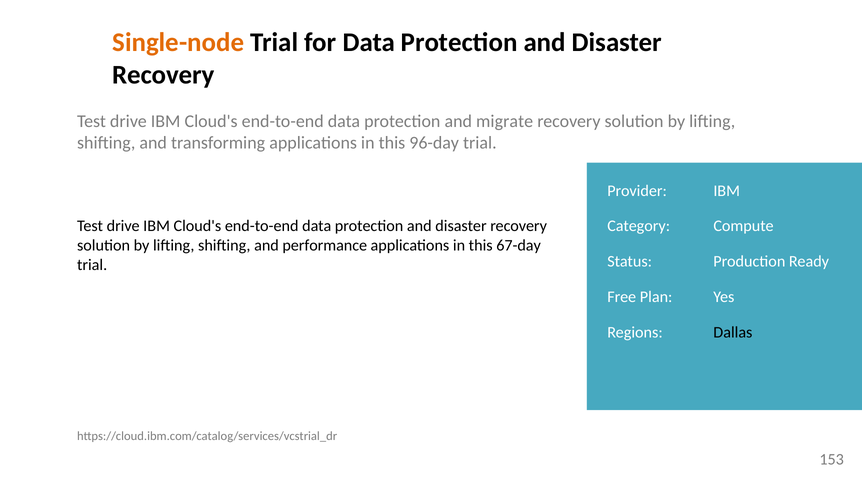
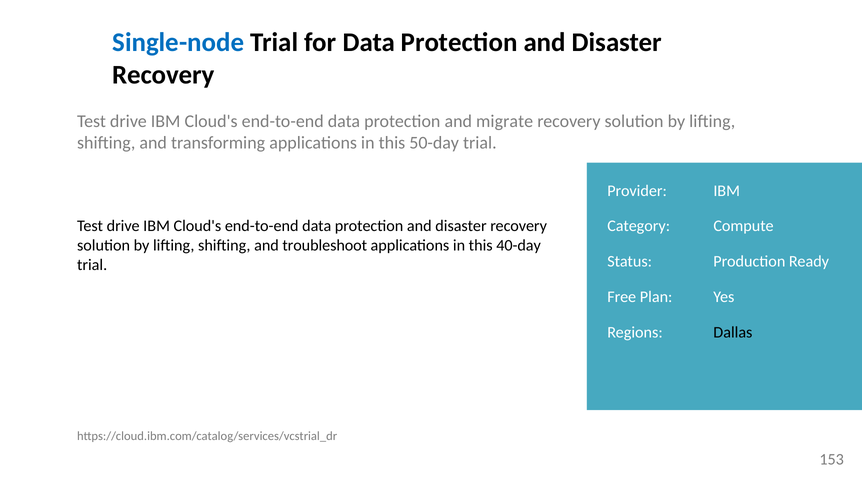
Single-node colour: orange -> blue (178, 42)
96-day: 96-day -> 50-day (434, 143)
performance: performance -> troubleshoot (325, 245)
67-day: 67-day -> 40-day (519, 245)
